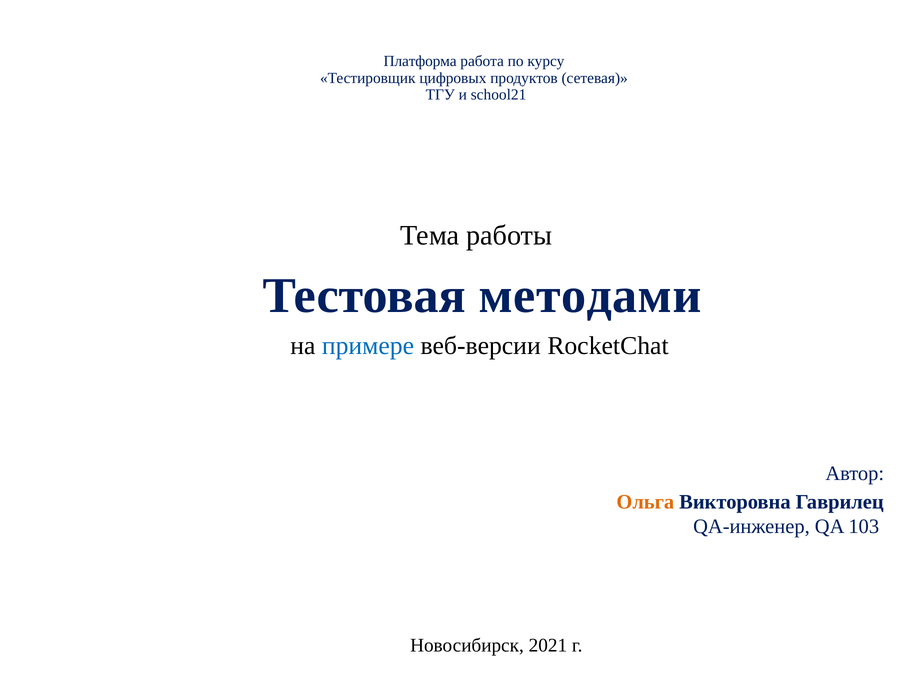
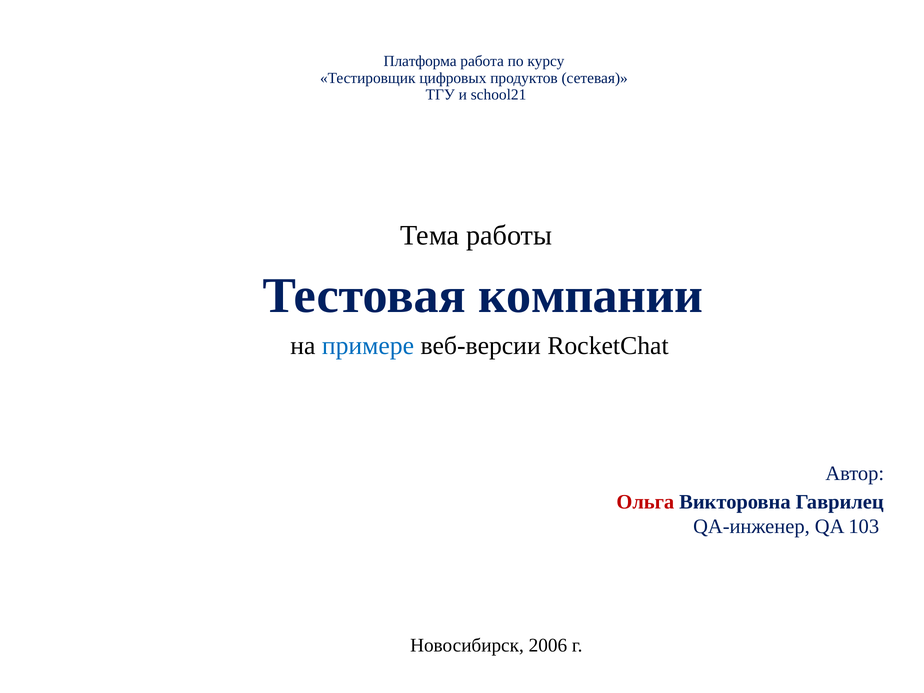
методами: методами -> компании (591, 296)
Ольга colour: orange -> red (645, 502)
2021: 2021 -> 2006 (548, 646)
